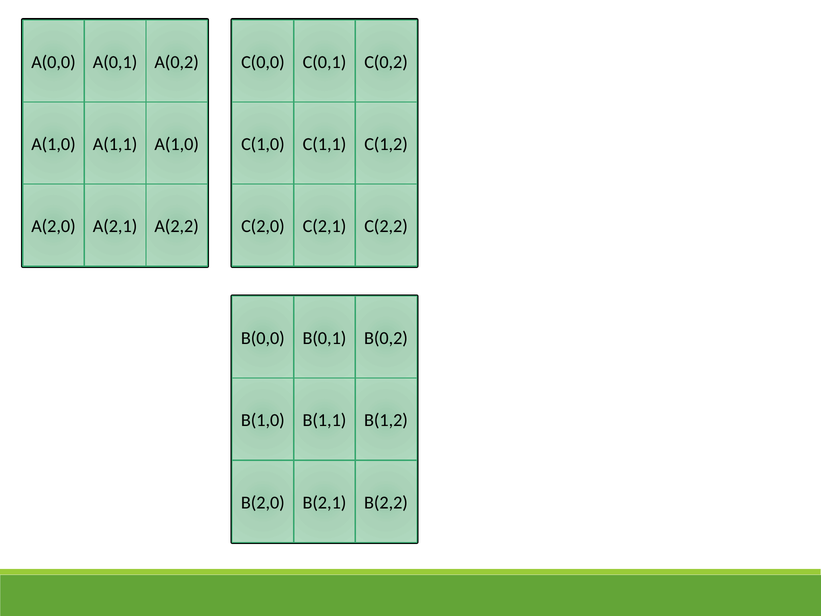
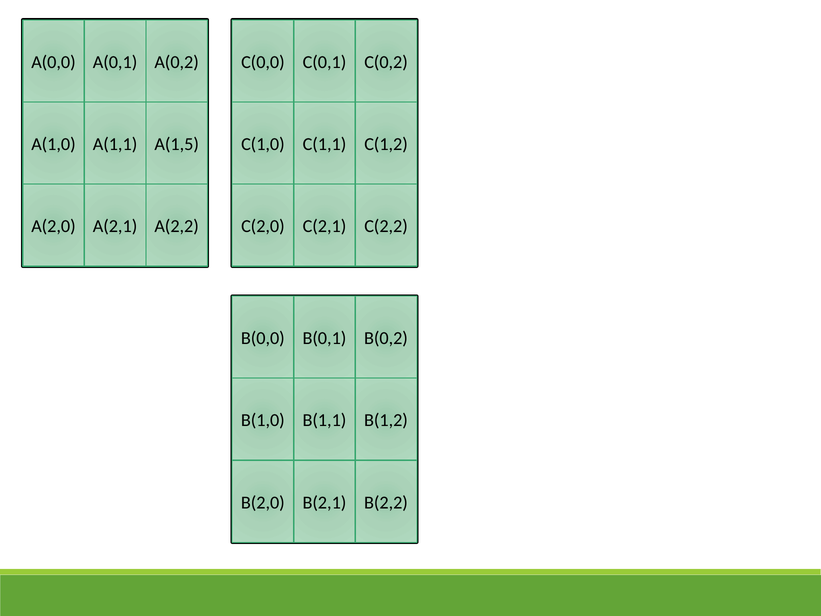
A(1,0: A(1,0 -> A(1,5 (177, 144)
